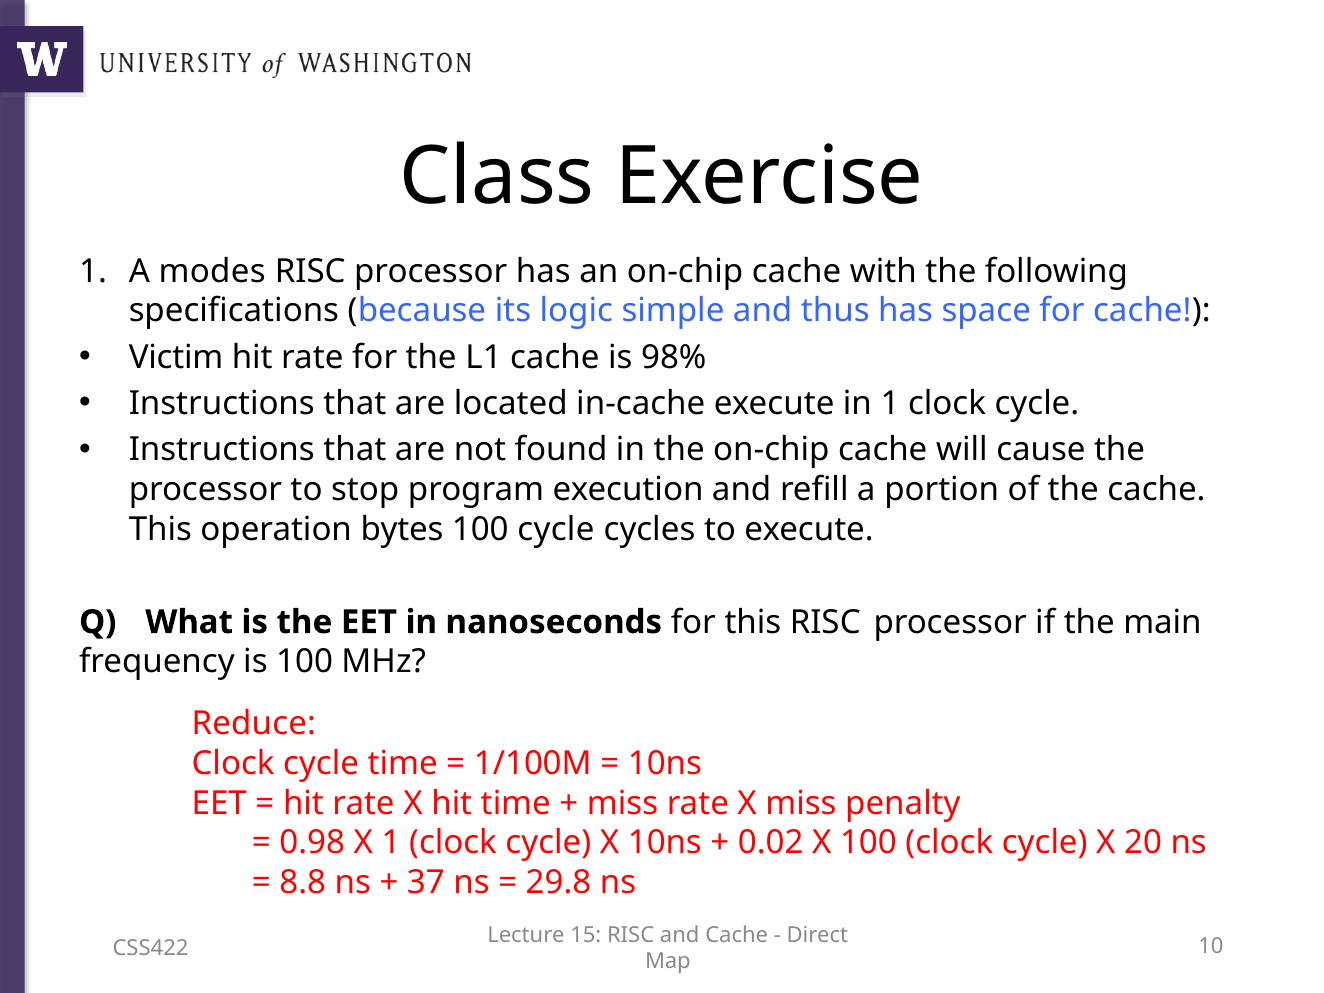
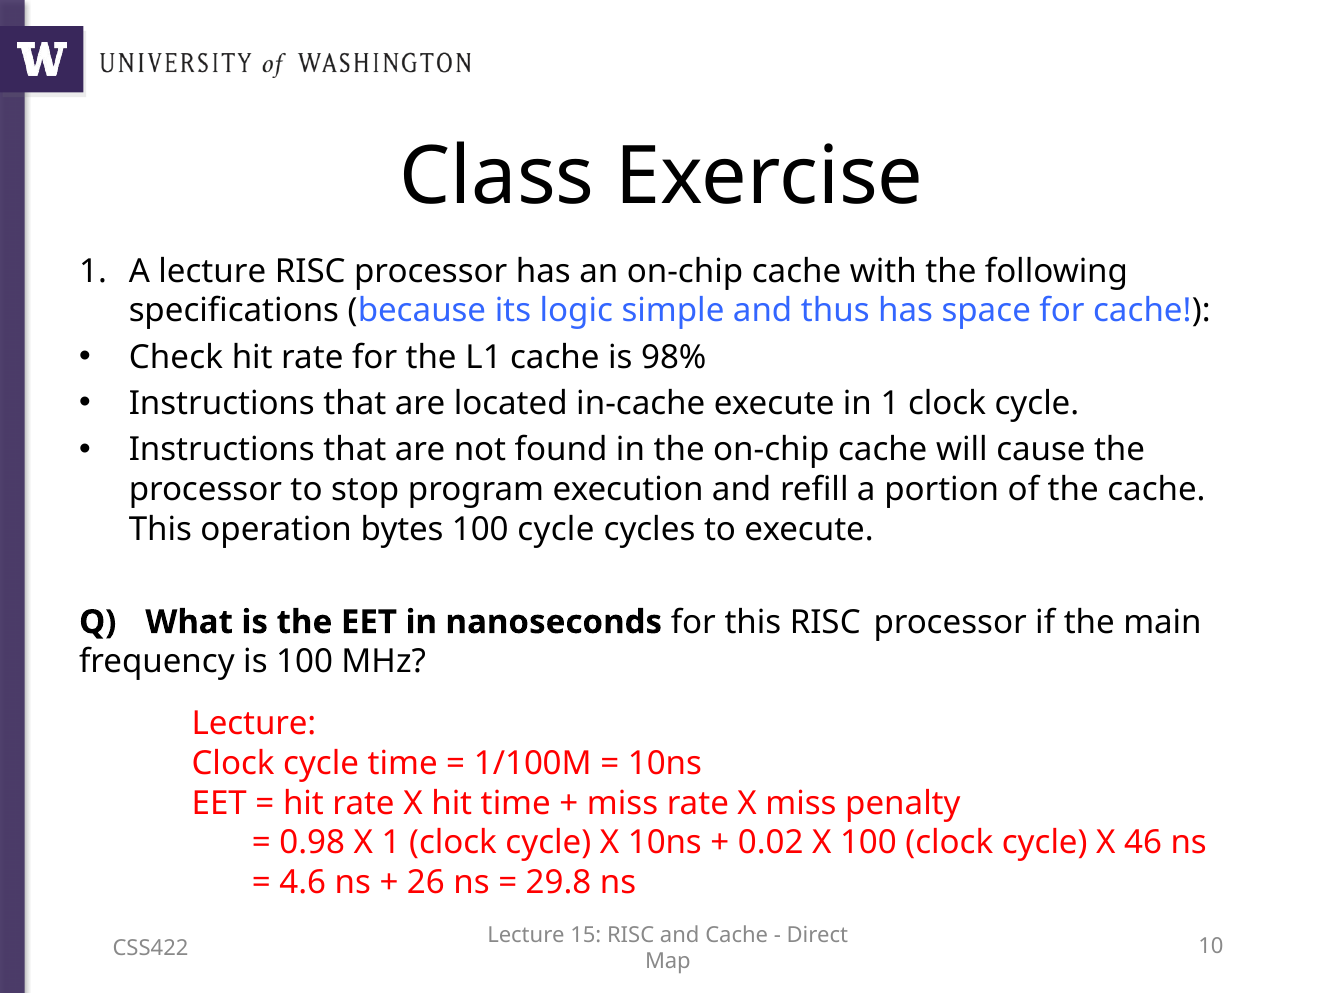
A modes: modes -> lecture (212, 271)
Victim: Victim -> Check (176, 357)
Reduce: Reduce -> Lecture (254, 724)
20: 20 -> 46 (1143, 843)
8.8: 8.8 -> 4.6 (303, 883)
37: 37 -> 26 (426, 883)
